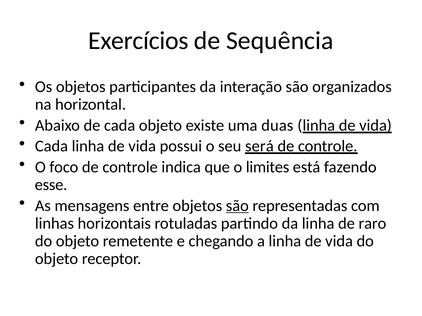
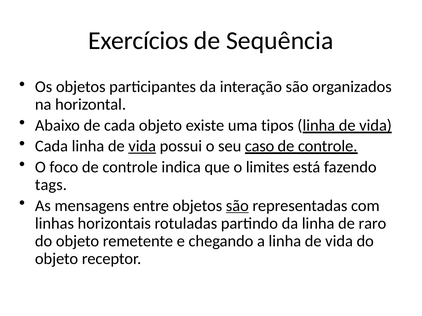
duas: duas -> tipos (277, 126)
vida underline: none -> present (142, 146)
será: será -> caso (260, 146)
esse: esse -> tags (51, 185)
